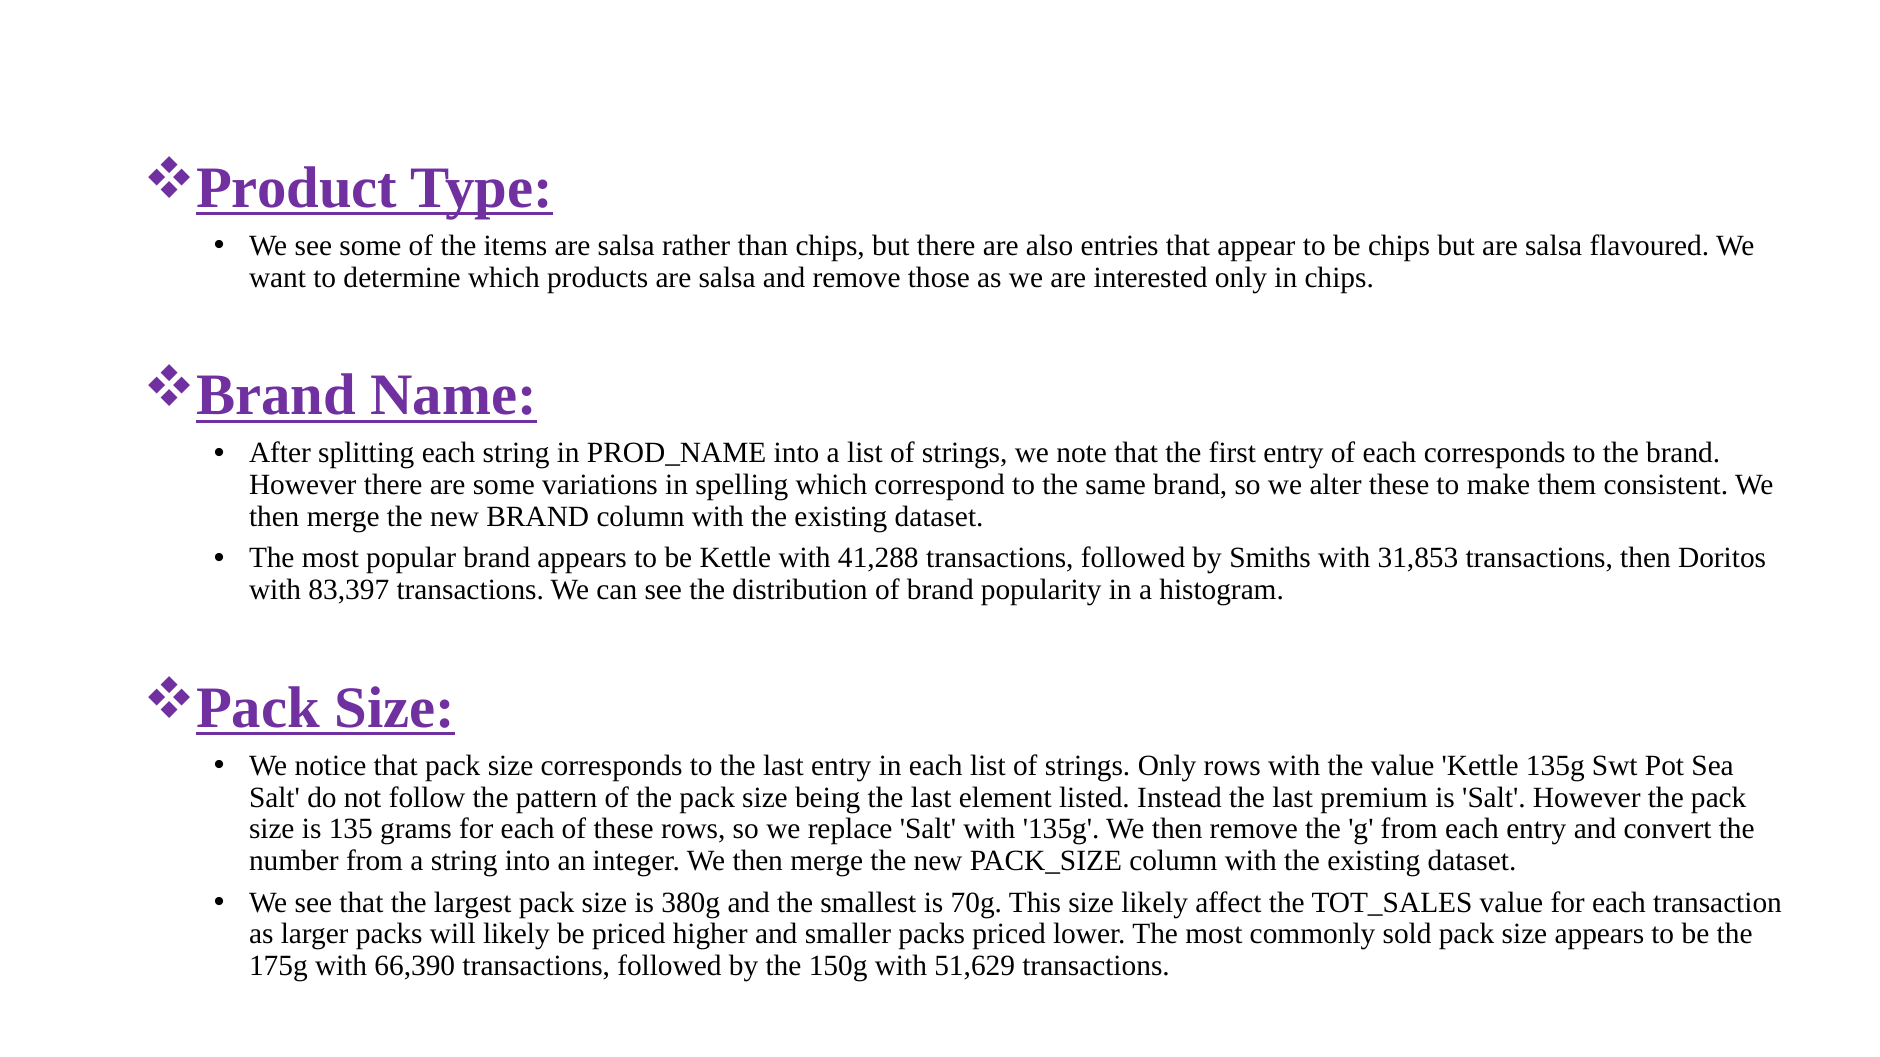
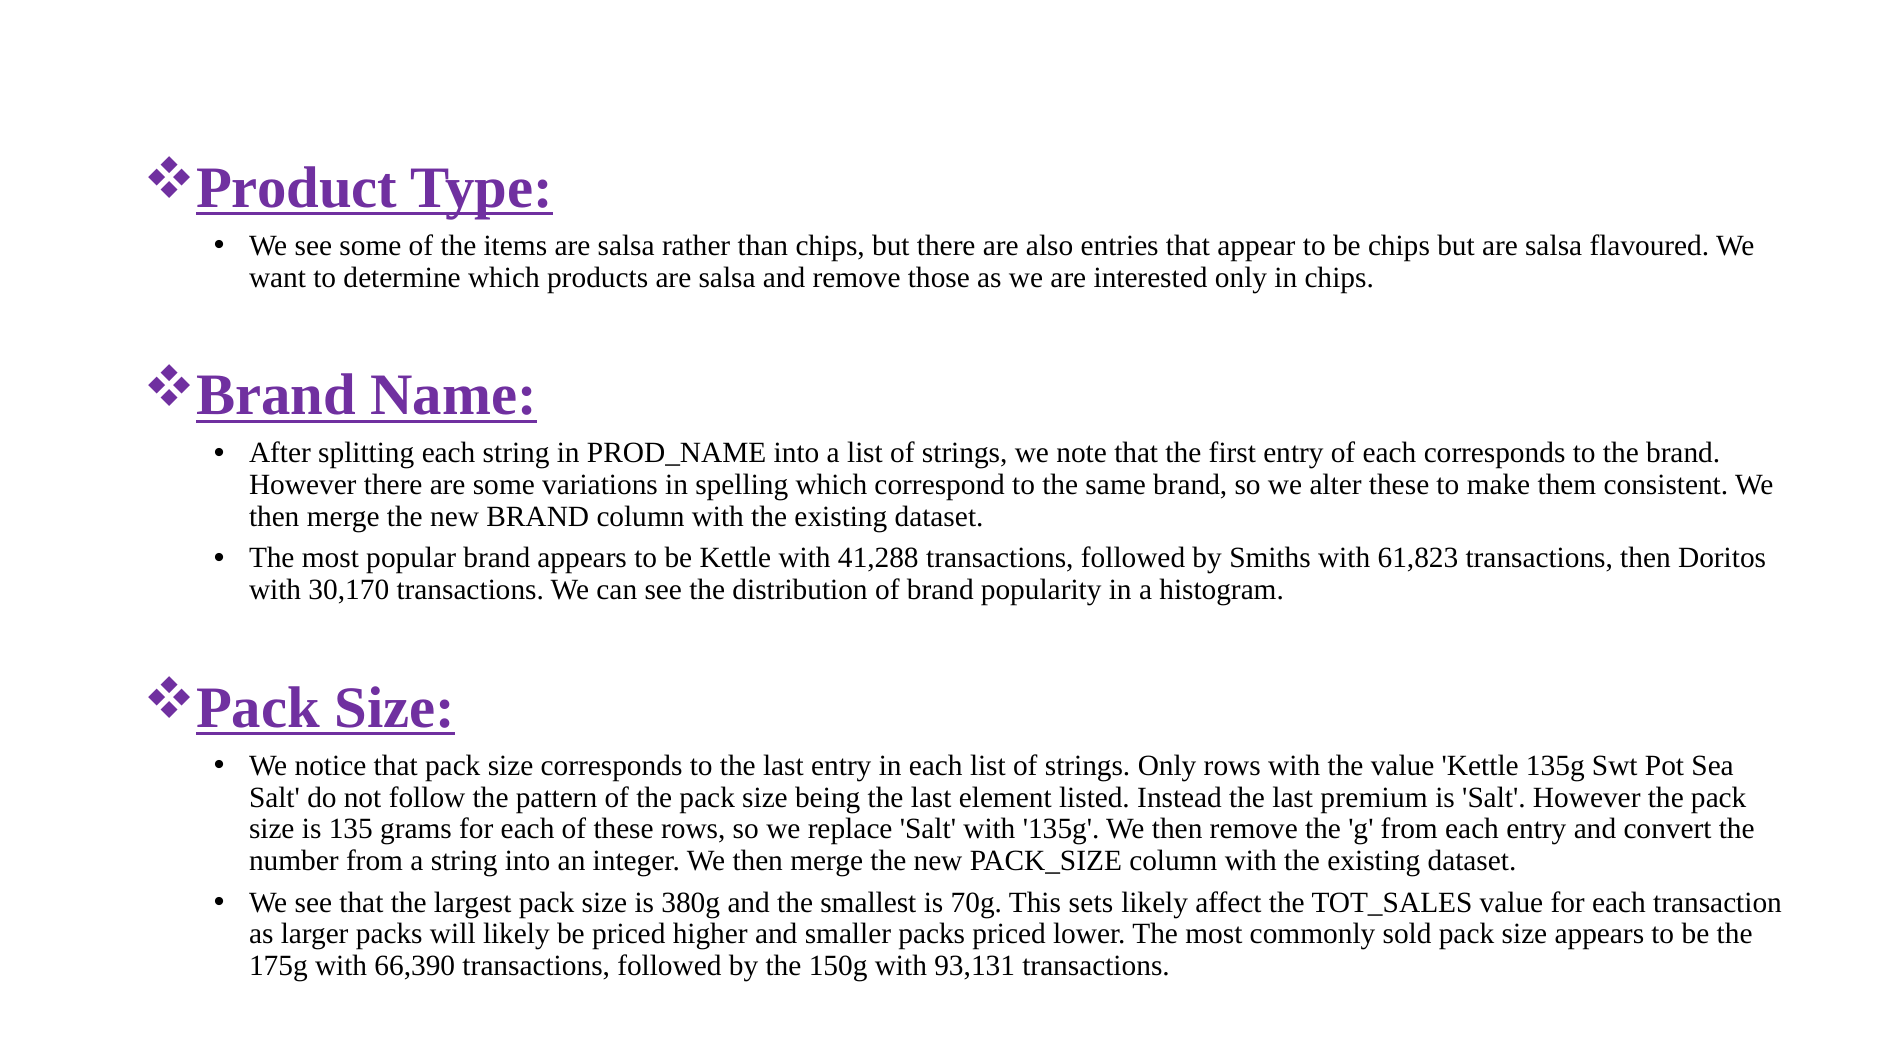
31,853: 31,853 -> 61,823 (1418, 558)
83,397: 83,397 -> 30,170 (349, 590)
This size: size -> sets (1091, 903)
51,629: 51,629 -> 93,131 (975, 966)
